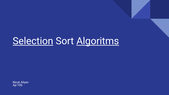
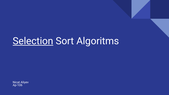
Algoritms underline: present -> none (98, 41)
